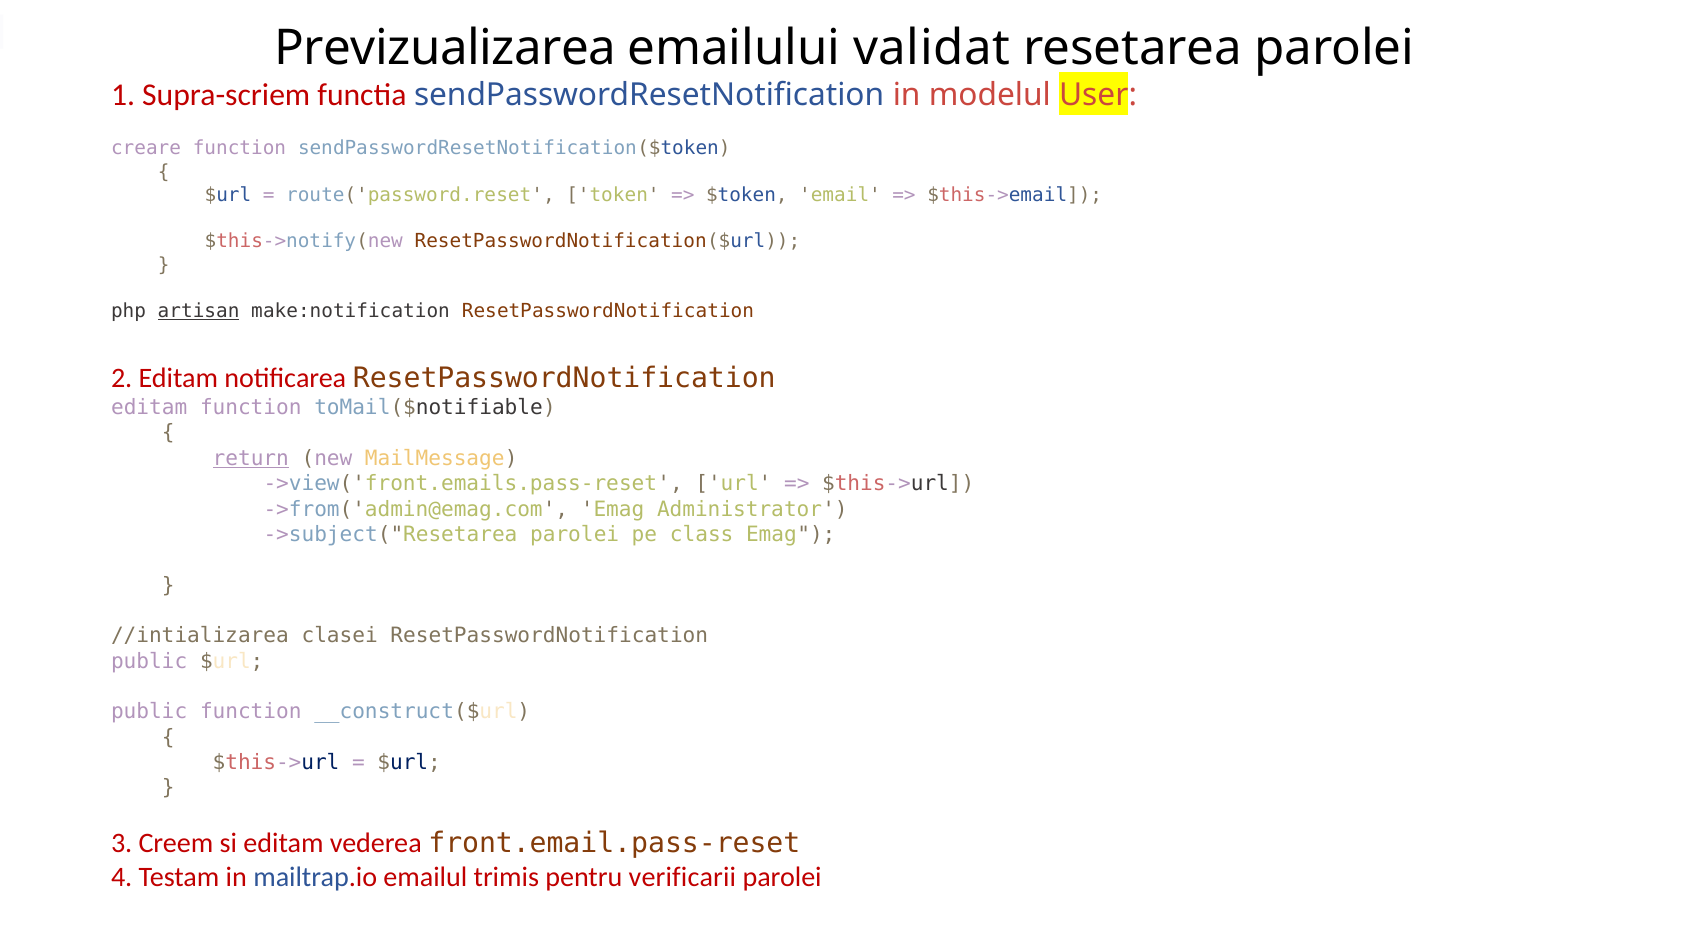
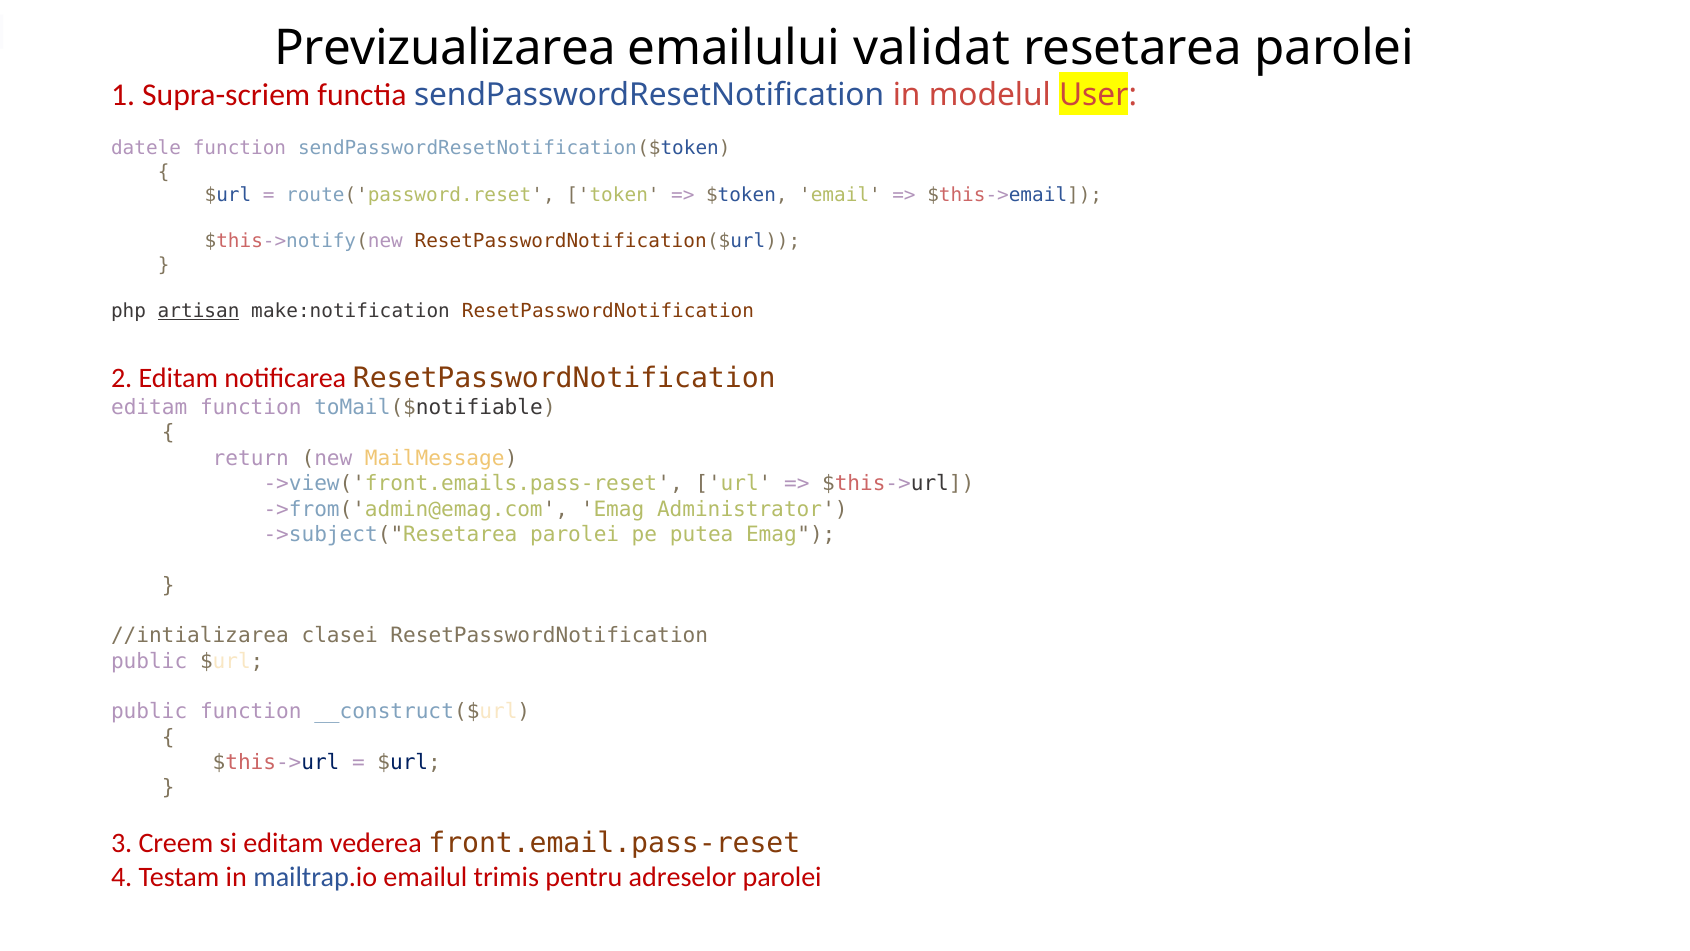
creare: creare -> datele (146, 148)
return underline: present -> none (251, 458)
class: class -> putea (702, 534)
verificarii: verificarii -> adreselor (683, 877)
